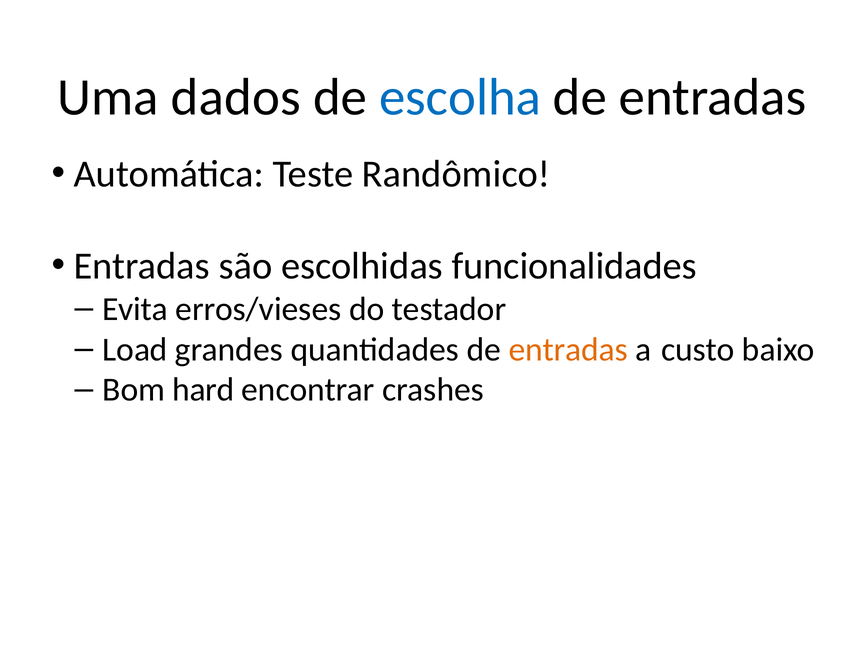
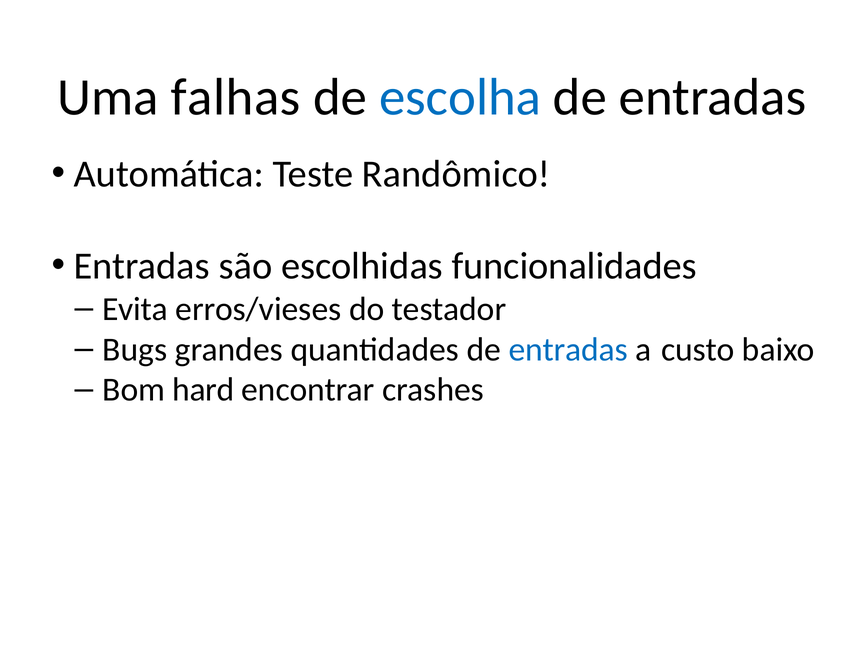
dados: dados -> falhas (236, 97)
Load: Load -> Bugs (135, 350)
entradas colour: orange -> blue (568, 350)
